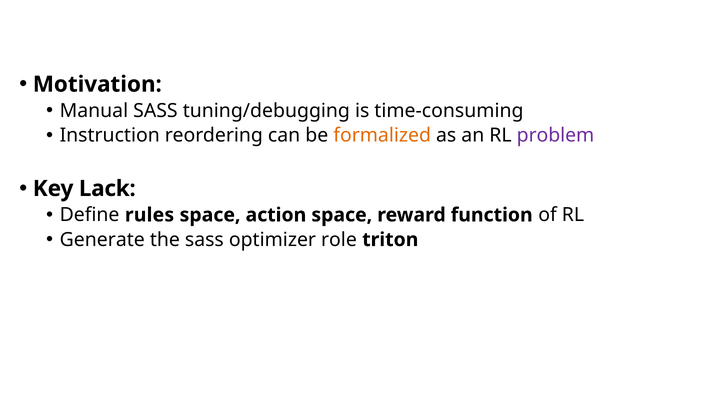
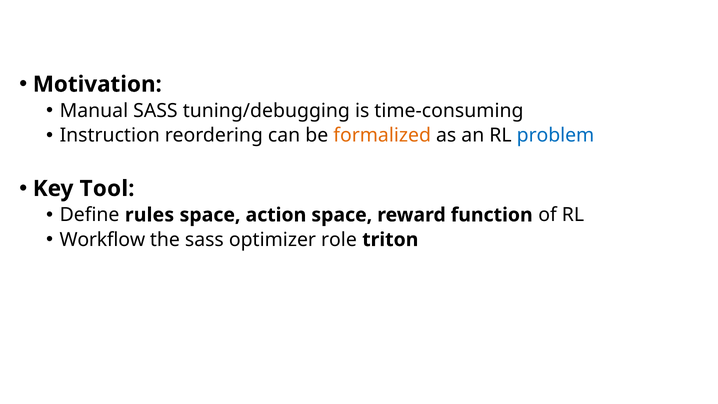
problem colour: purple -> blue (556, 135)
Lack: Lack -> Tool (107, 189)
Generate: Generate -> Workflow (102, 240)
